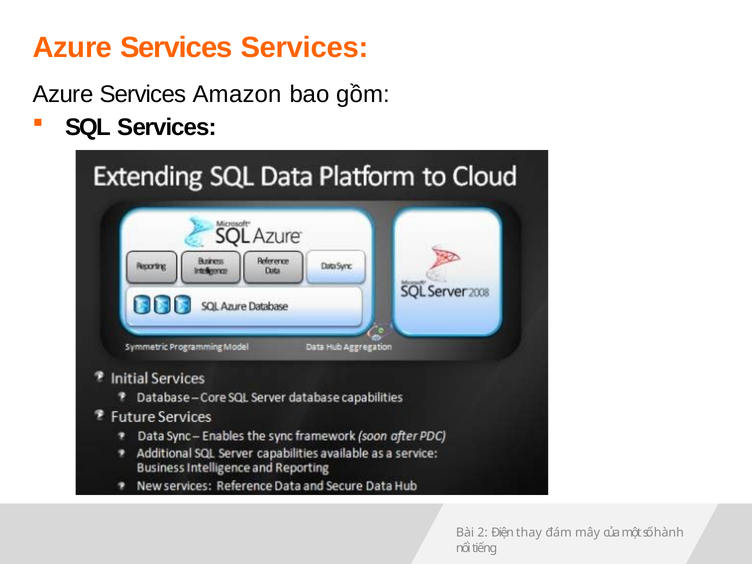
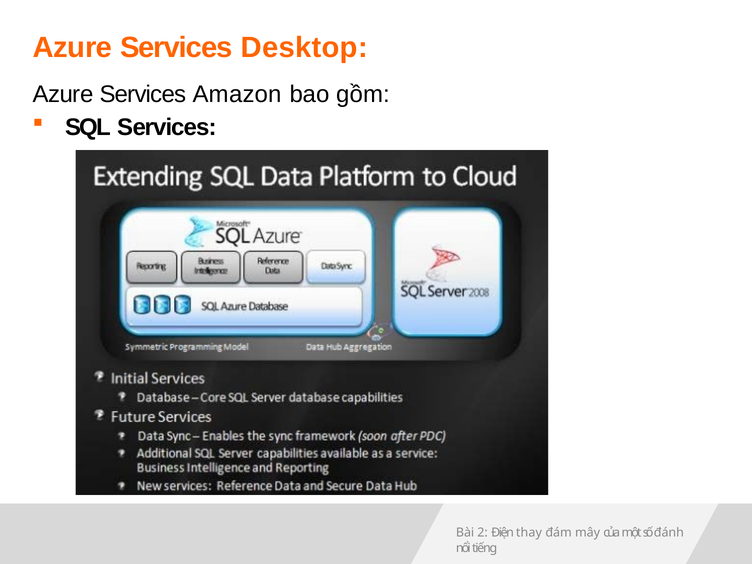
Services Services: Services -> Desktop (304, 47)
hành: hành -> đánh (669, 533)
